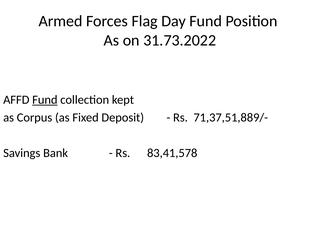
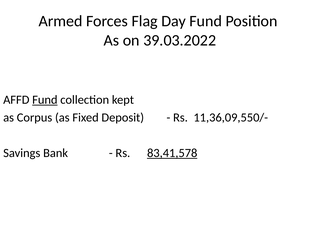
31.73.2022: 31.73.2022 -> 39.03.2022 (180, 40)
71,37,51,889/-: 71,37,51,889/- -> 11,36,09,550/- (231, 118)
83,41,578 underline: none -> present (172, 153)
